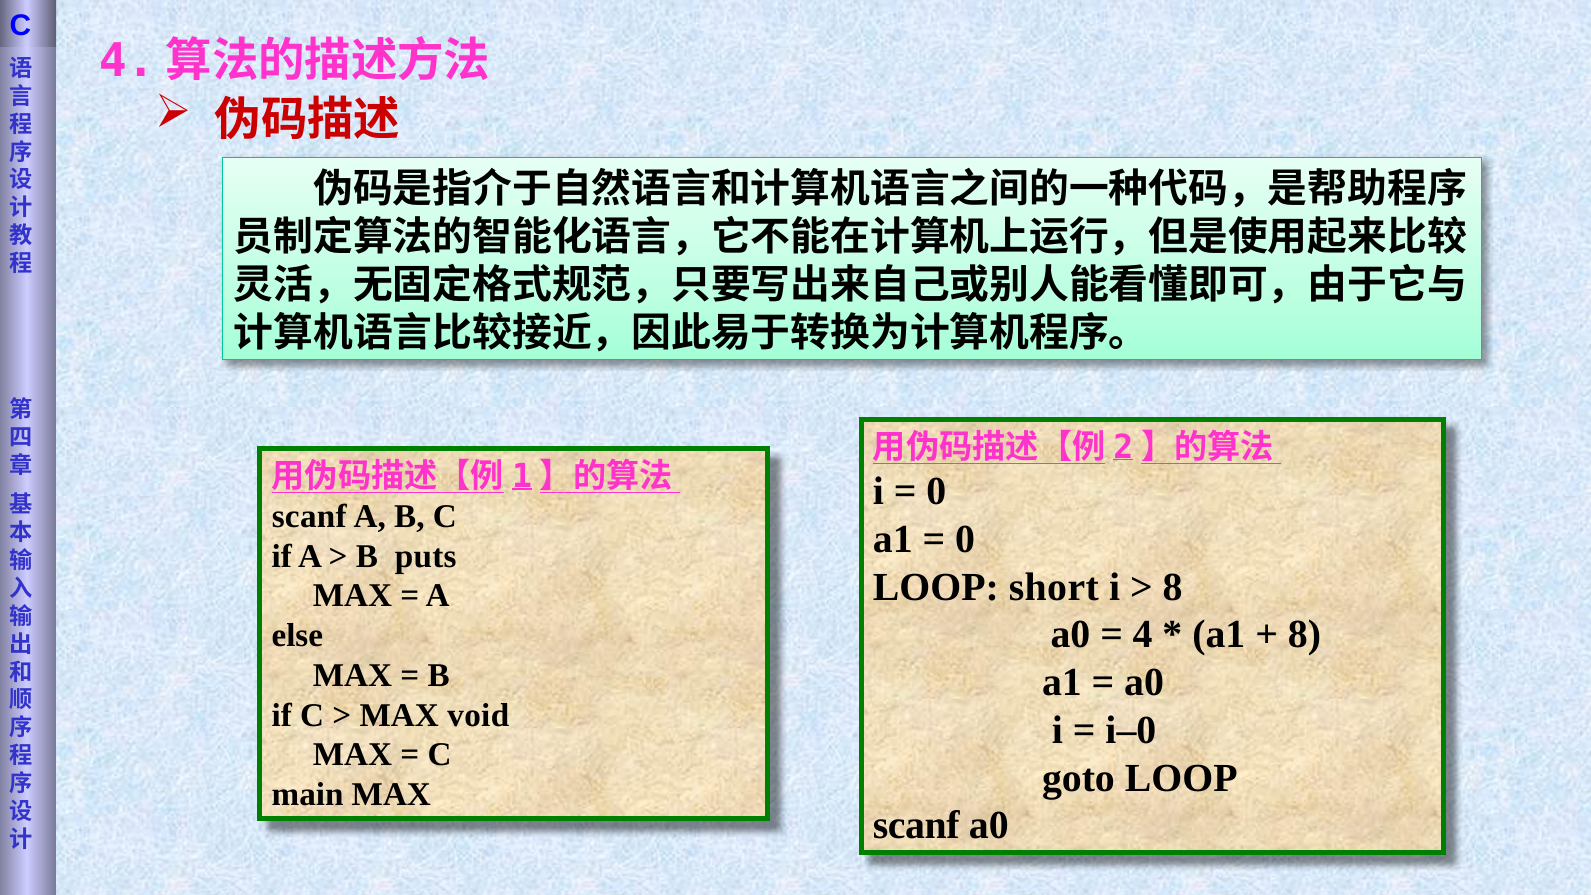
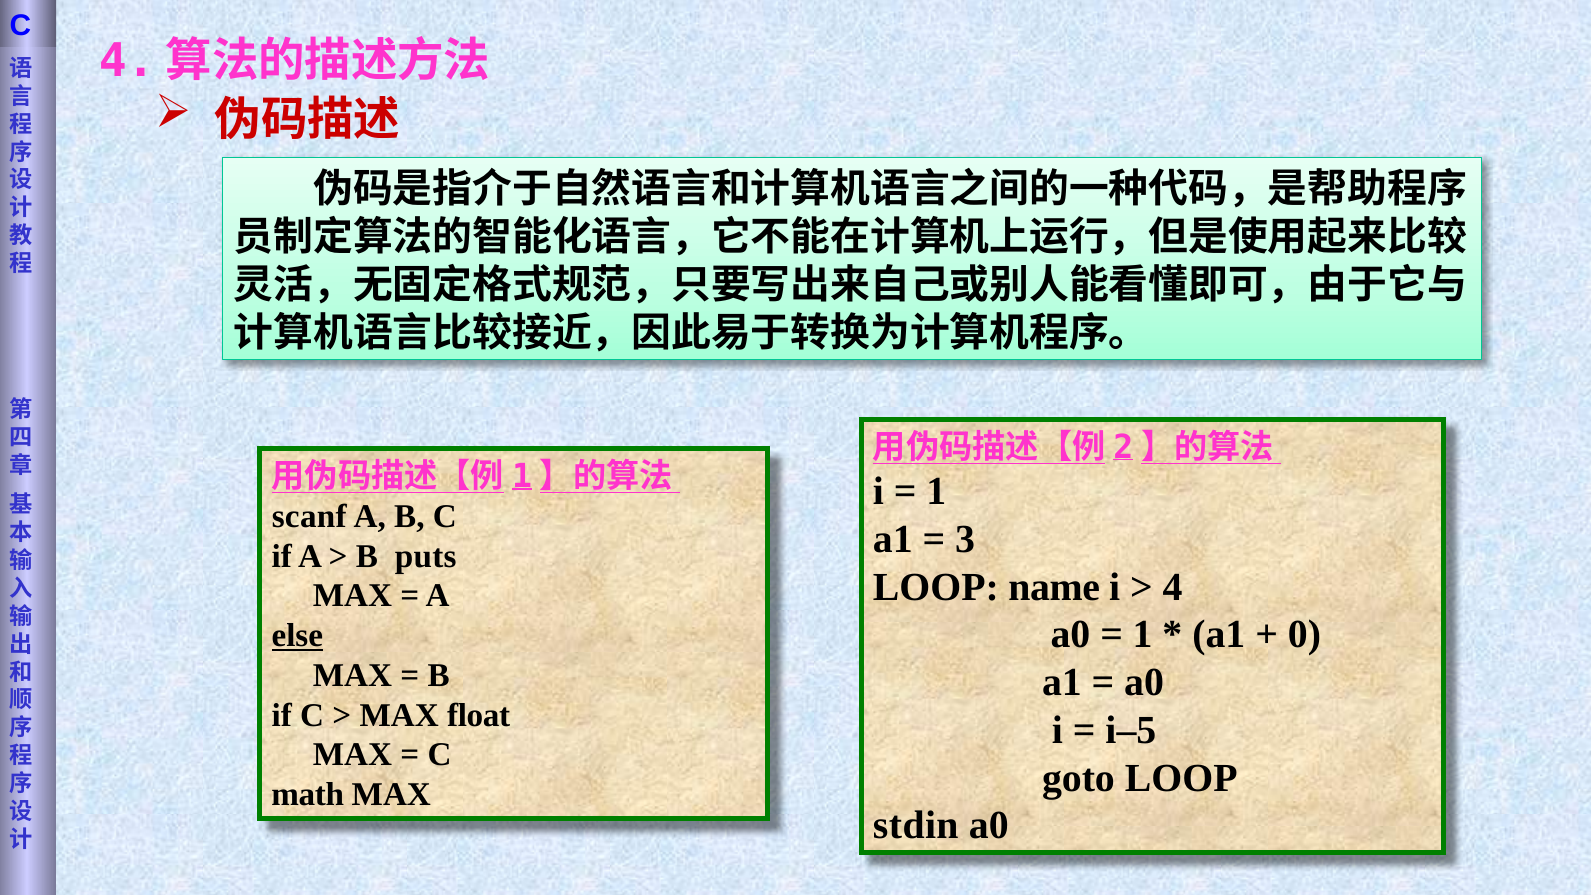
0: 0 -> 1 (936, 492)
0: 0 -> 3 (965, 539)
short: short -> name (1054, 587)
8: 8 -> 4 (1173, 587)
4: 4 -> 1 (1143, 635)
8: 8 -> 0 (1304, 635)
else underline: none -> present (297, 636)
void: void -> float (479, 715)
i–0: i–0 -> i–5 (1131, 730)
main: main -> math (308, 795)
scanf: scanf -> stdin (916, 826)
